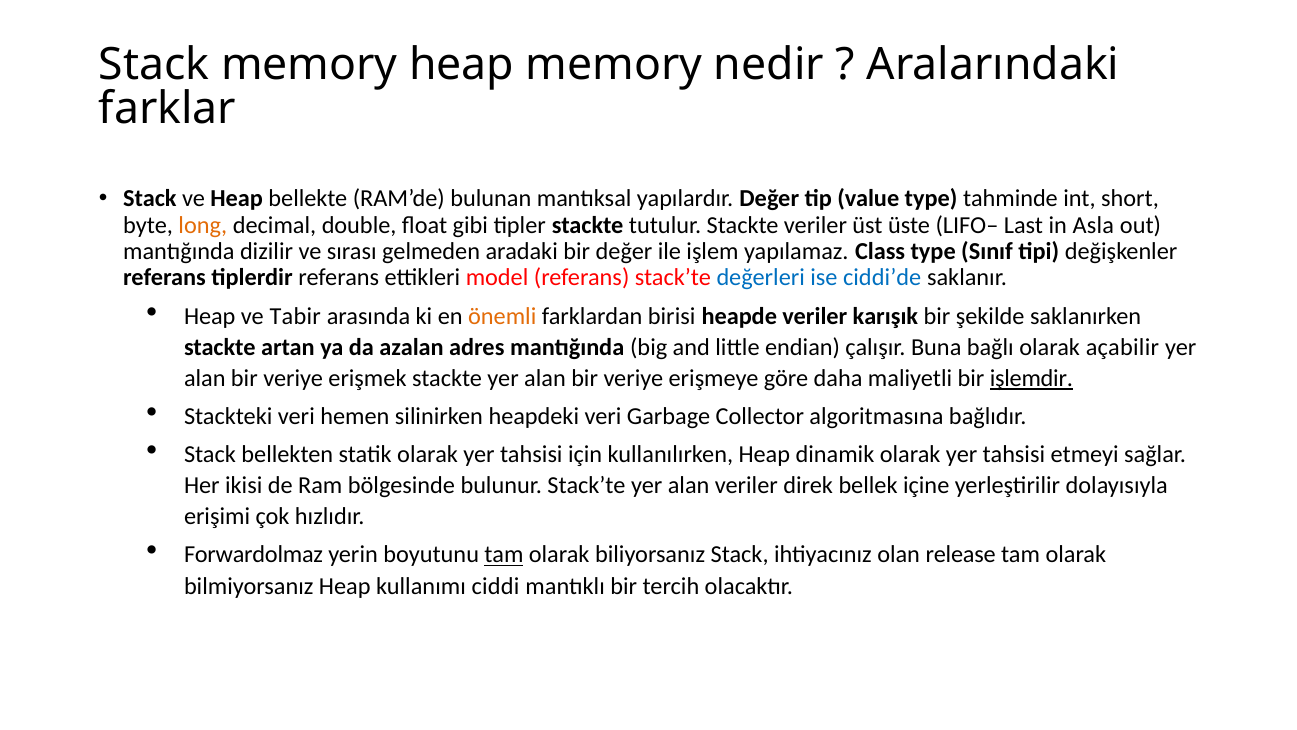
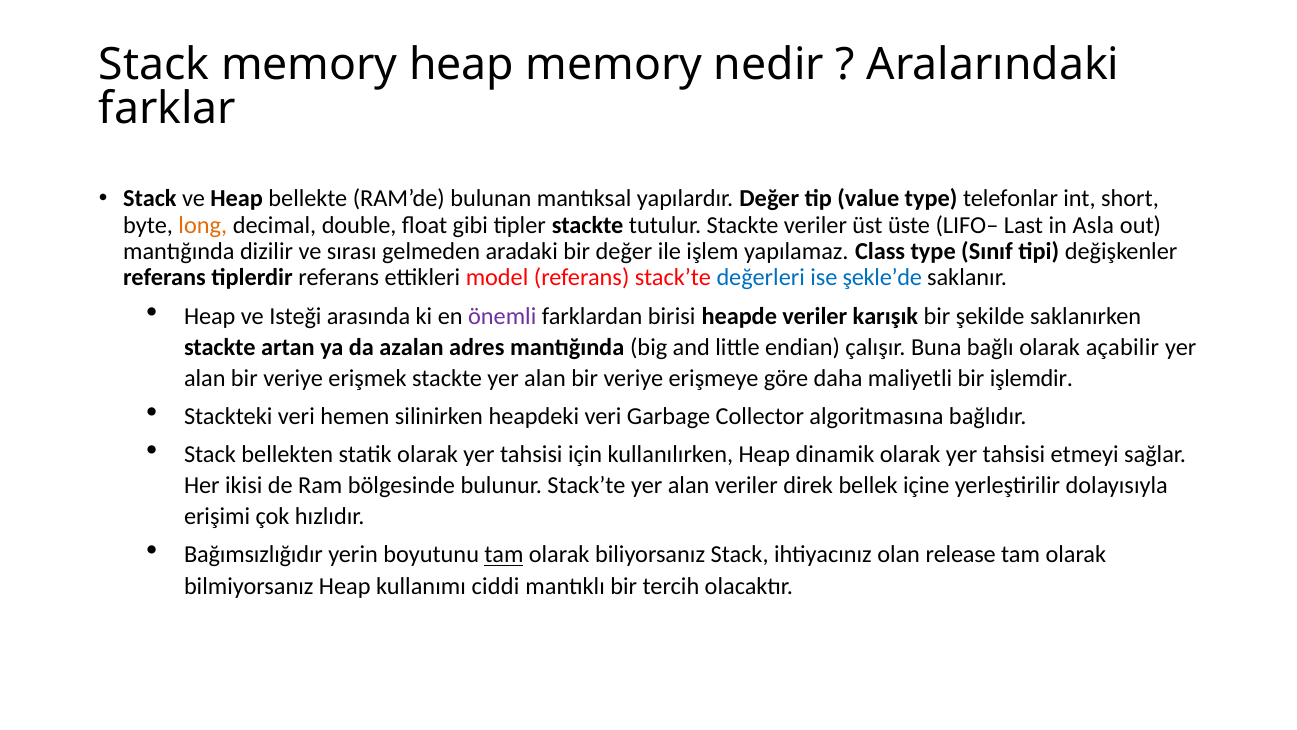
tahminde: tahminde -> telefonlar (1011, 199)
ciddi’de: ciddi’de -> şekle’de (882, 277)
Tabir: Tabir -> Isteği (295, 316)
önemli colour: orange -> purple (502, 316)
işlemdir underline: present -> none (1031, 378)
Forwardolmaz: Forwardolmaz -> Bağımsızlığıdır (253, 555)
